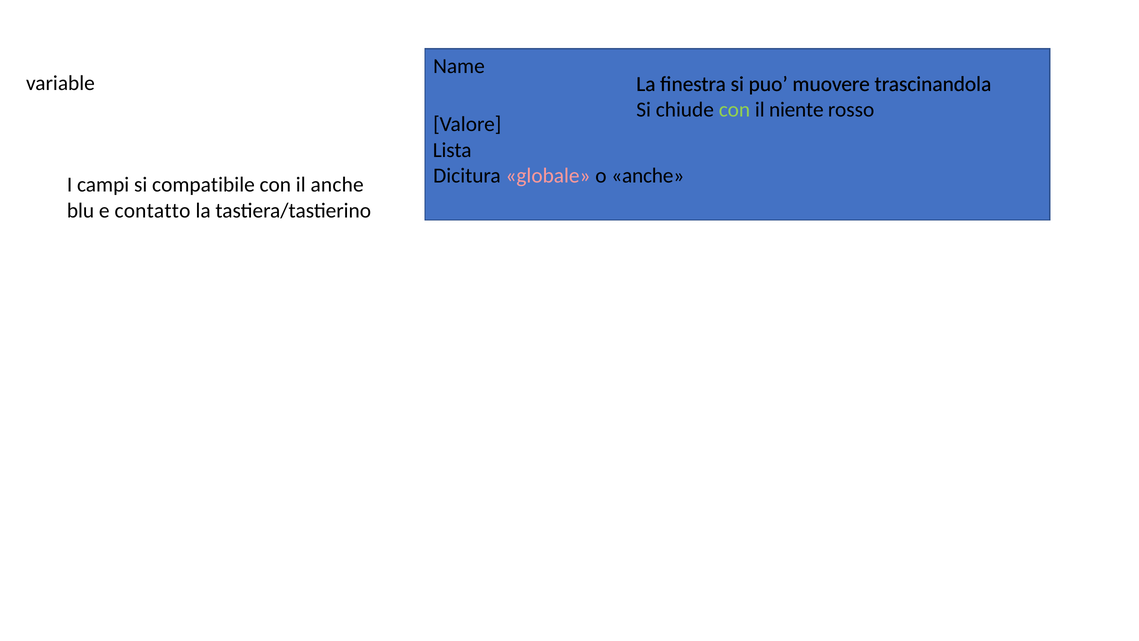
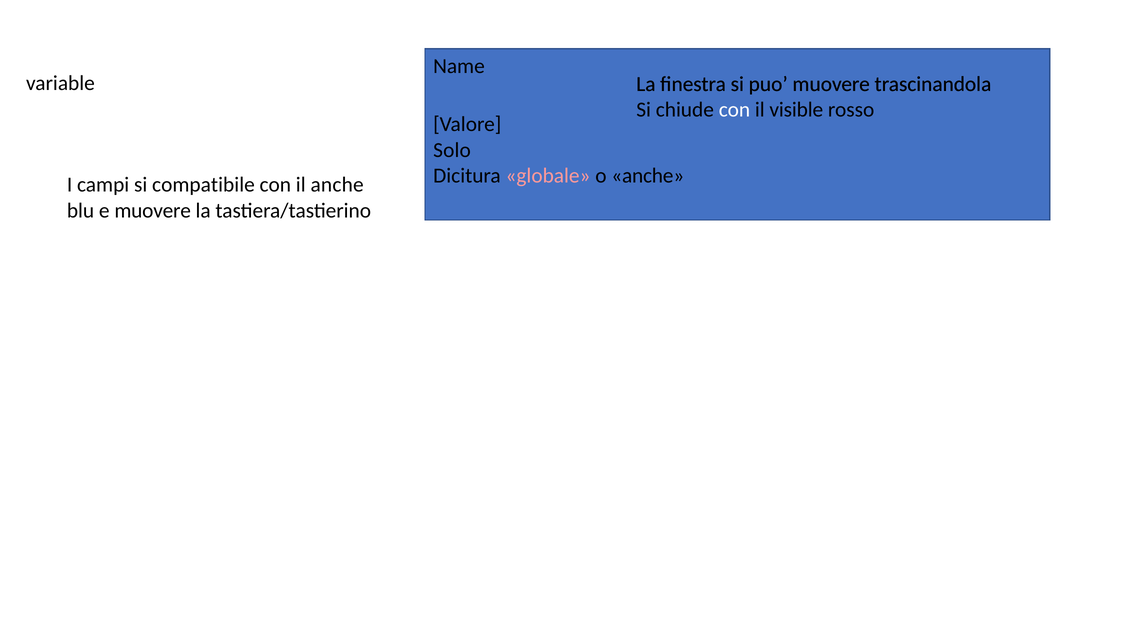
con colour: light green -> white (734, 110)
niente: niente -> visible (796, 110)
Lista: Lista -> Solo (452, 150)
e contatto: contatto -> muovere (153, 210)
